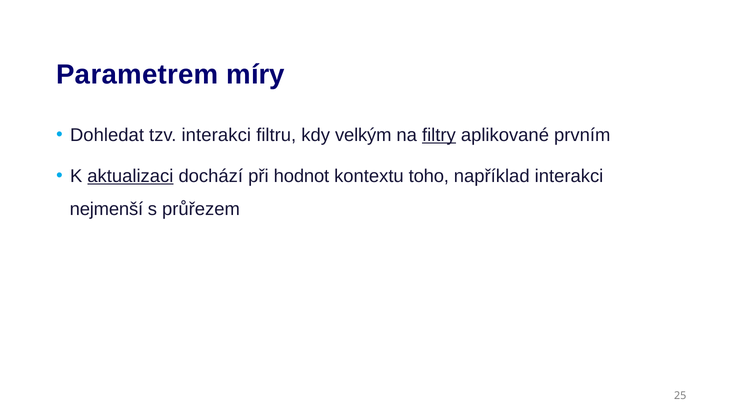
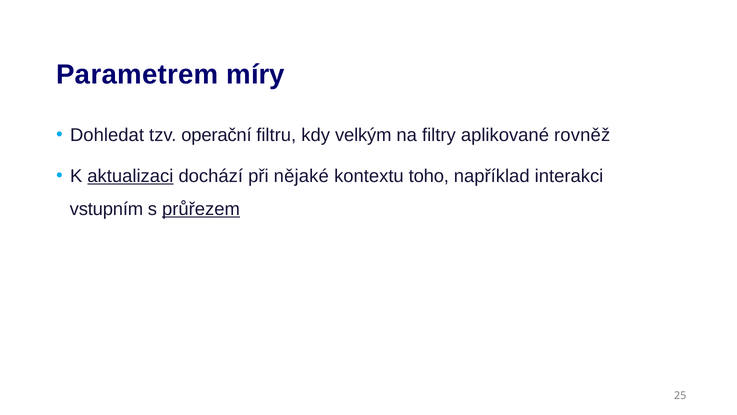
tzv interakci: interakci -> operační (216, 135)
filtry underline: present -> none (439, 135)
prvním: prvním -> rovněž (582, 135)
hodnot: hodnot -> nějaké (301, 176)
nejmenší: nejmenší -> vstupním (106, 209)
průřezem underline: none -> present (201, 209)
